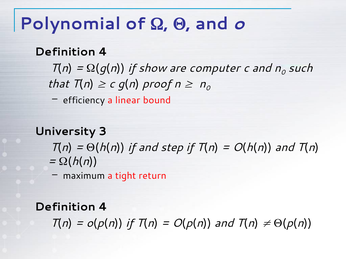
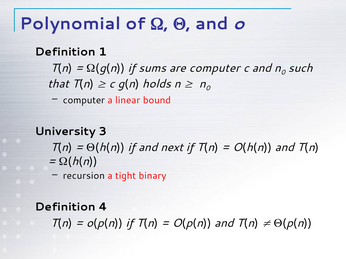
4: 4 -> 1 (103, 52)
show: show -> sums (152, 68)
proof: proof -> holds (157, 84)
efficiency: efficiency -> computer (84, 100)
step: step -> next (172, 148)
maximum: maximum -> recursion (84, 176)
return: return -> binary (153, 176)
